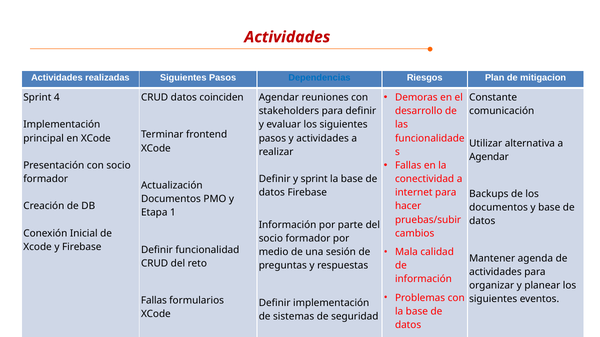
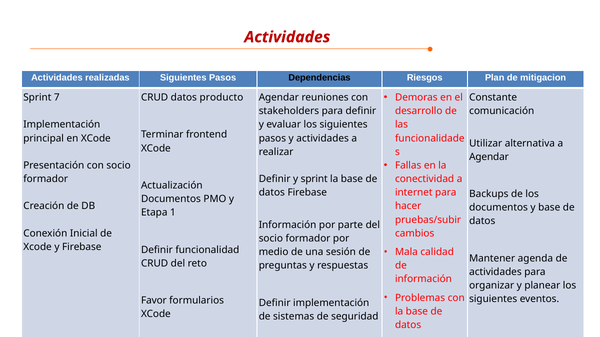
Dependencias colour: blue -> black (319, 78)
4: 4 -> 7 (57, 98)
coinciden: coinciden -> producto (221, 98)
Fallas: Fallas -> Favor (154, 301)
